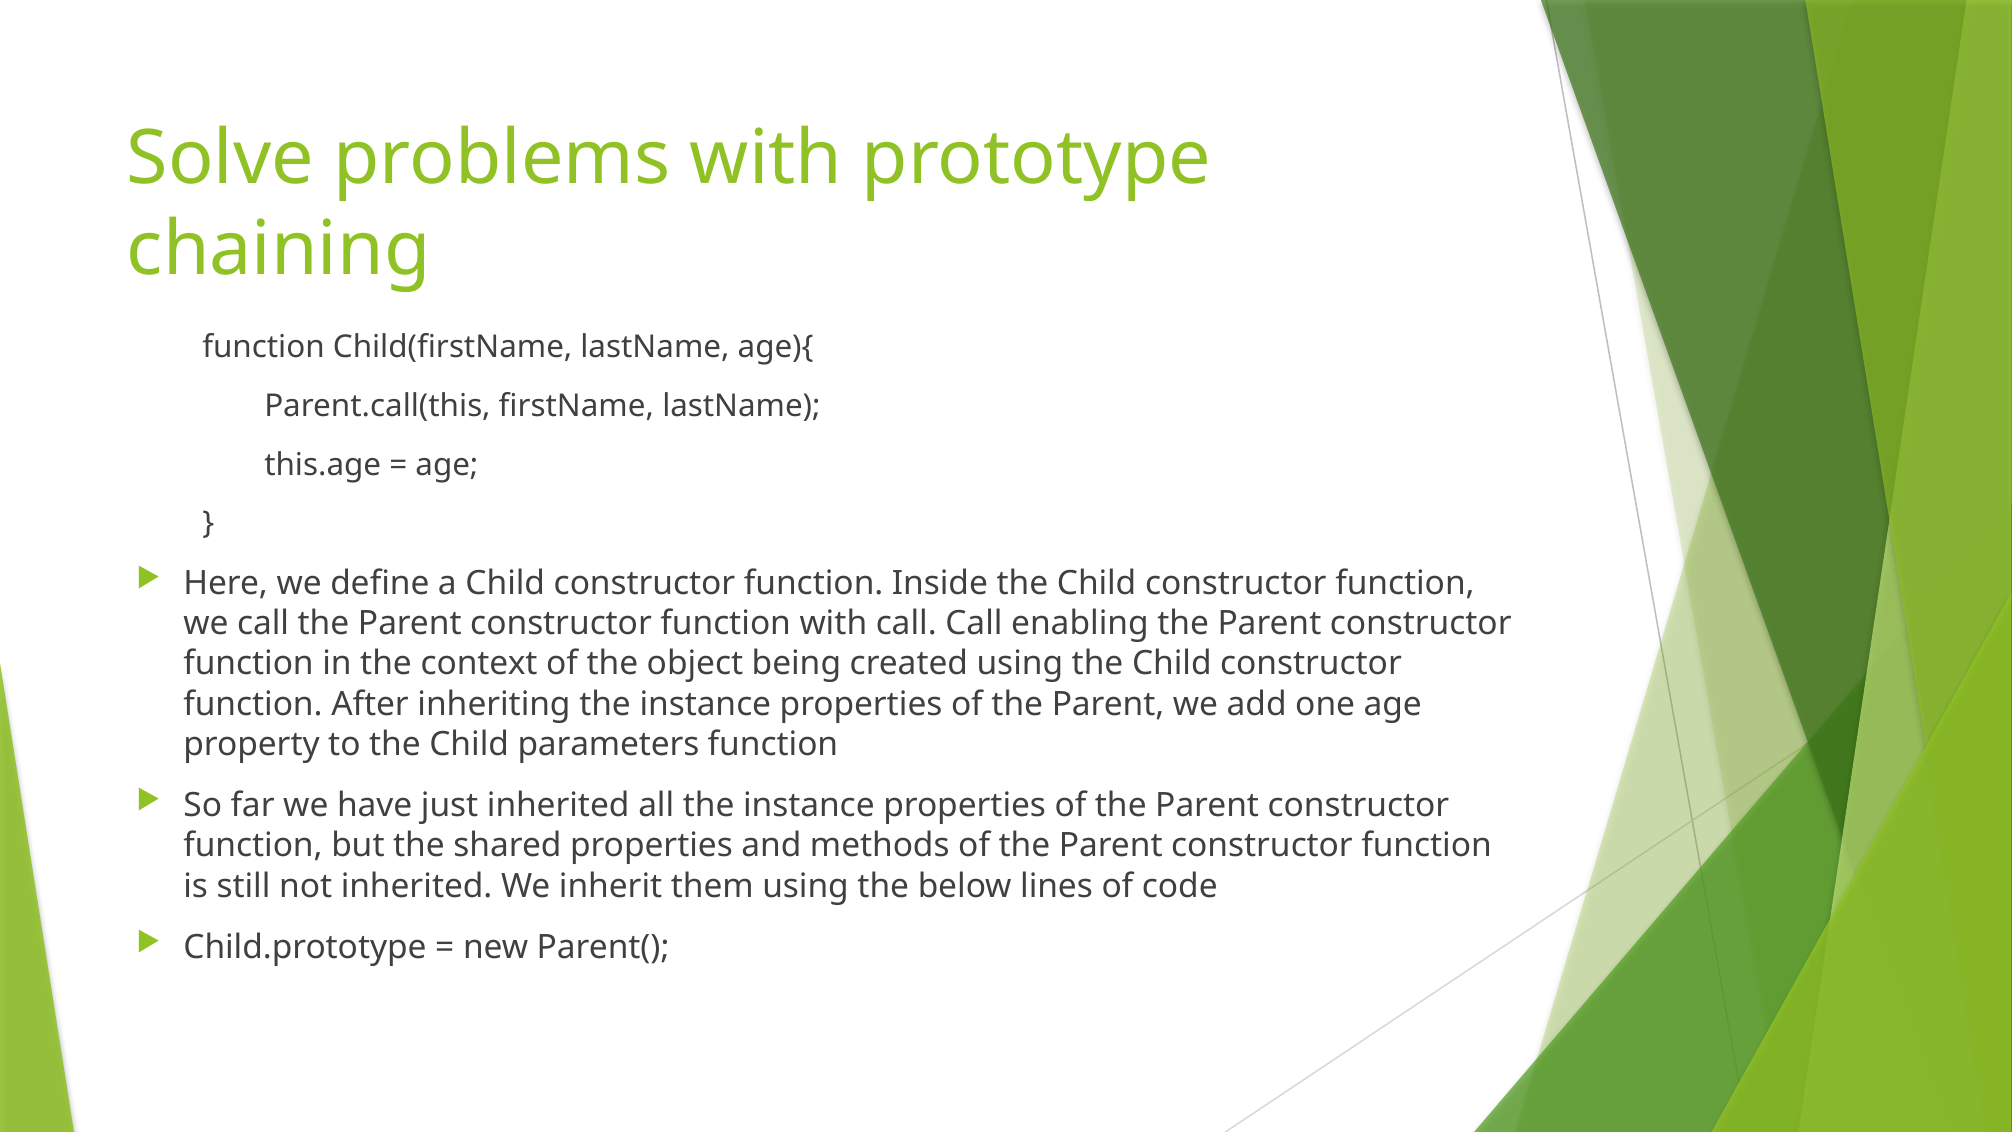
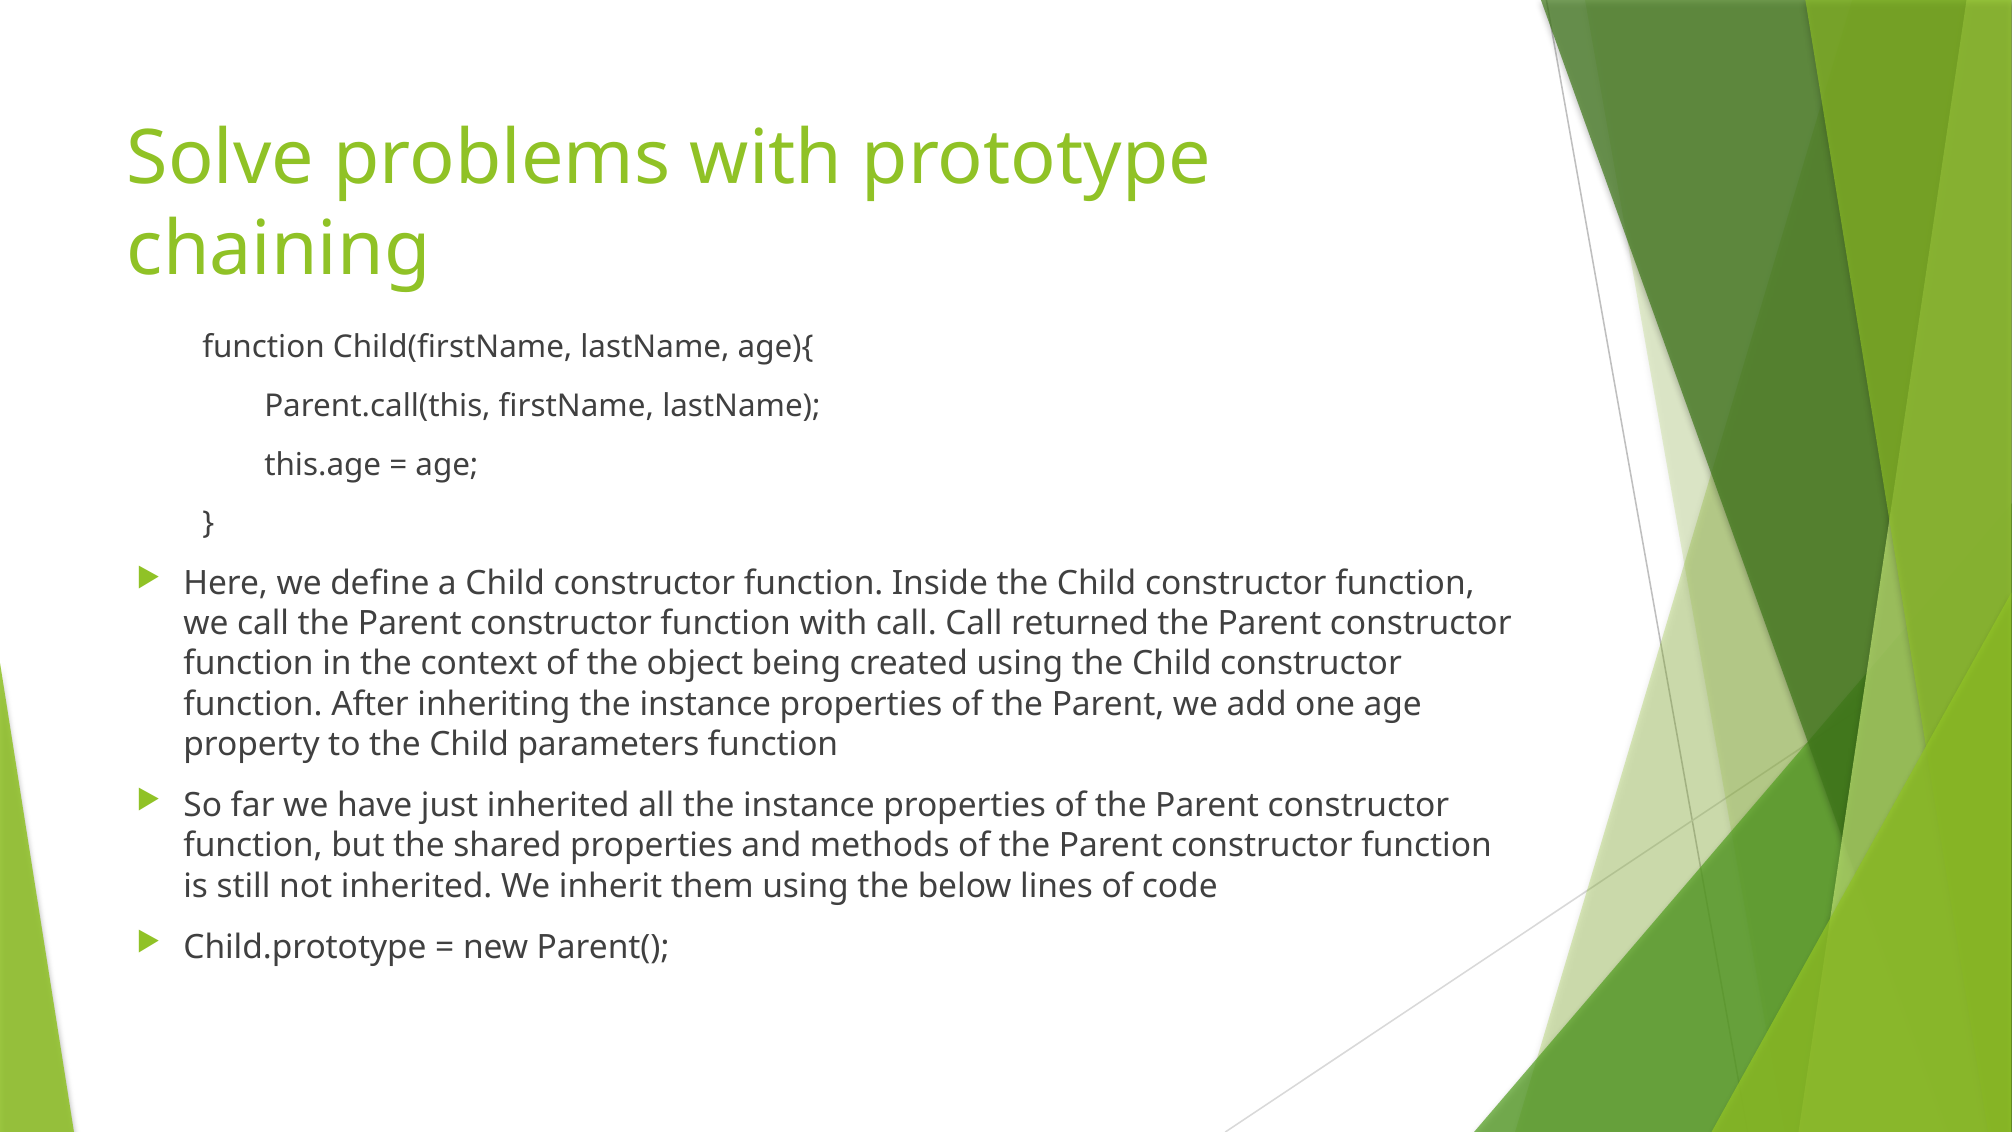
enabling: enabling -> returned (1080, 624)
